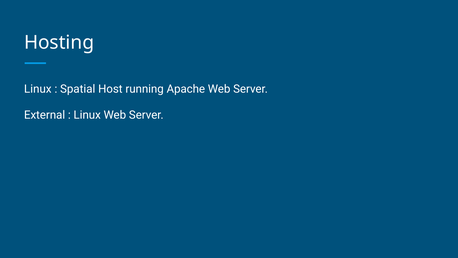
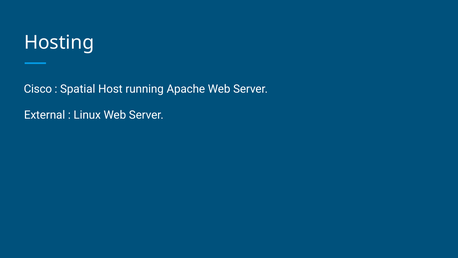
Linux: Linux -> Cisco (38, 89)
